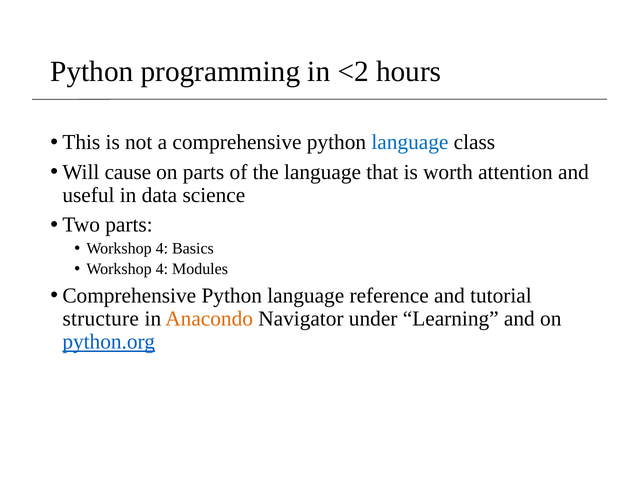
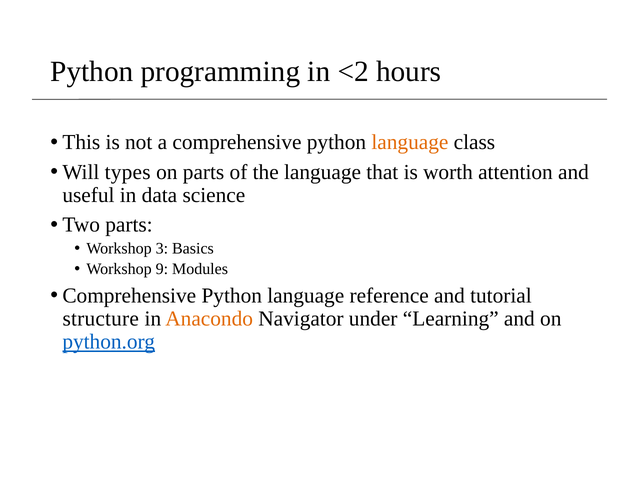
language colour: blue -> orange (410, 142)
cause: cause -> types (128, 172)
4: 4 -> 3 (162, 248)
4: 4 -> 9 (162, 269)
